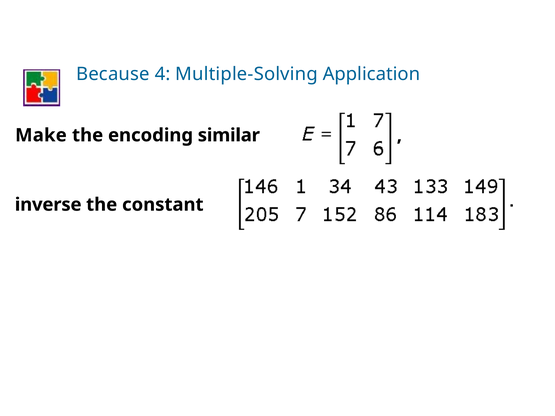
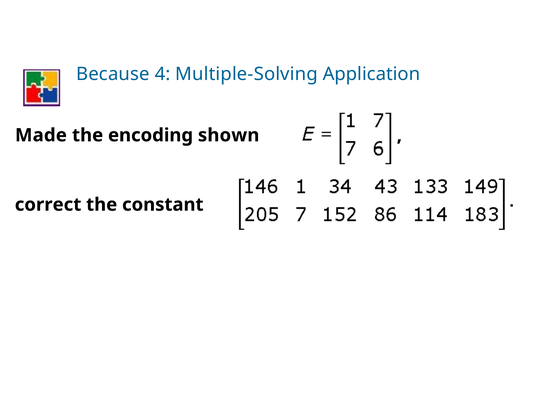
Make: Make -> Made (41, 135)
similar: similar -> shown (229, 135)
inverse: inverse -> correct (48, 205)
